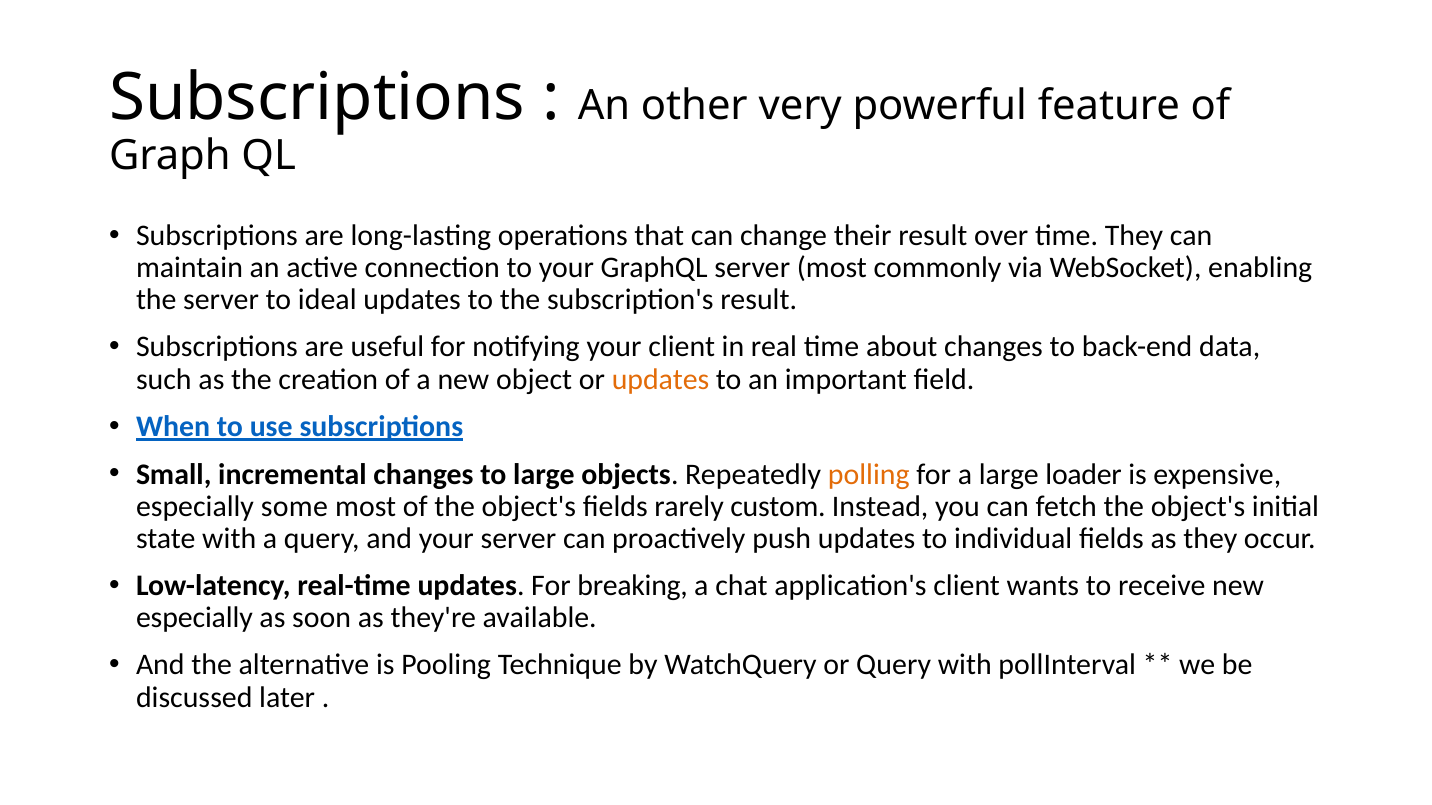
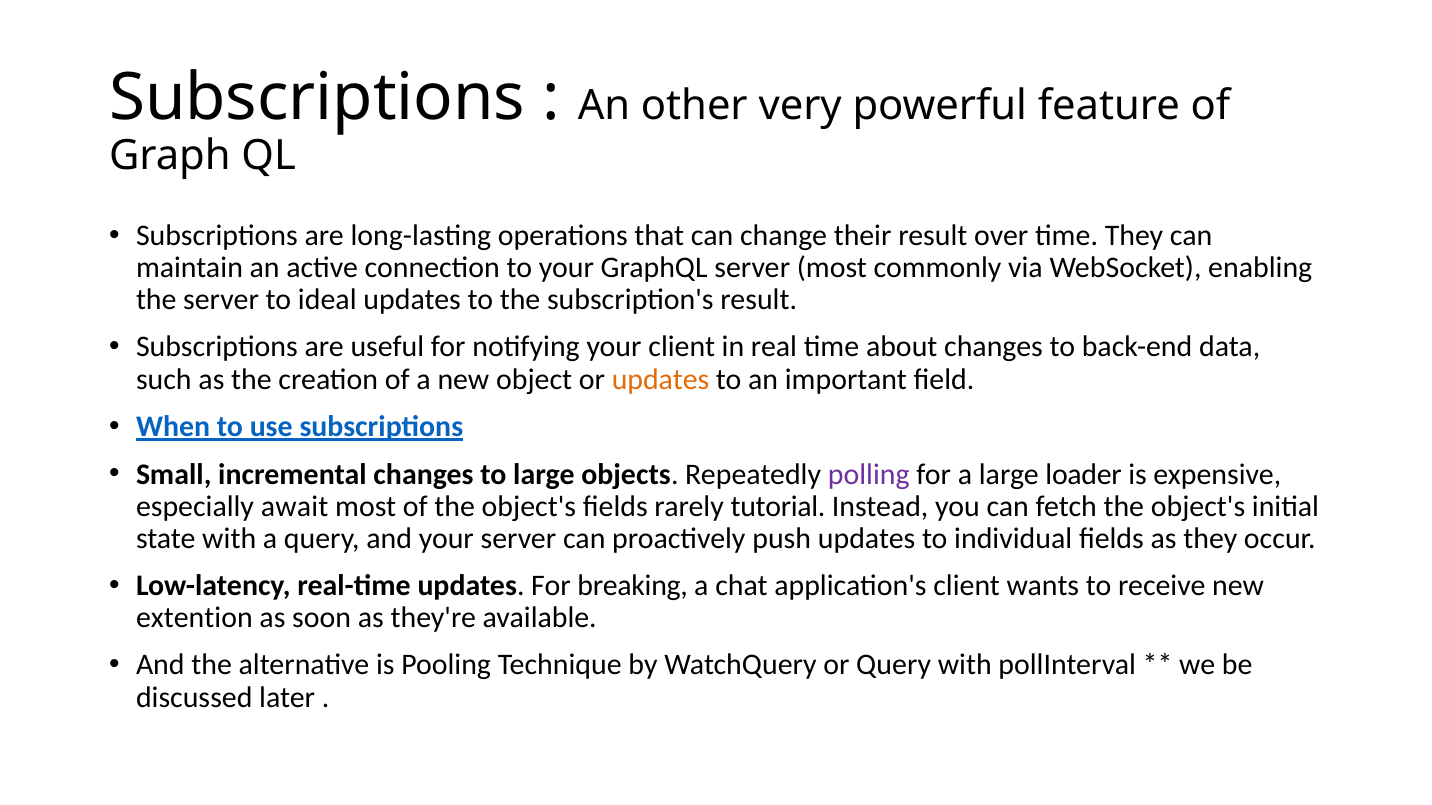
polling colour: orange -> purple (869, 475)
some: some -> await (295, 507)
custom: custom -> tutorial (778, 507)
especially: especially -> extention (194, 618)
